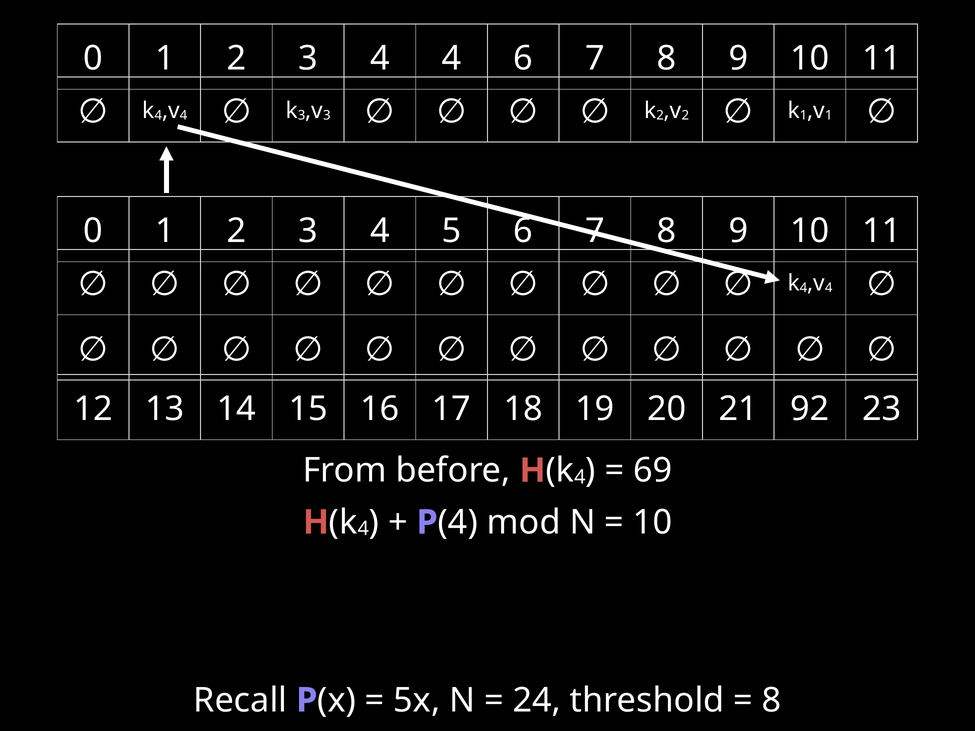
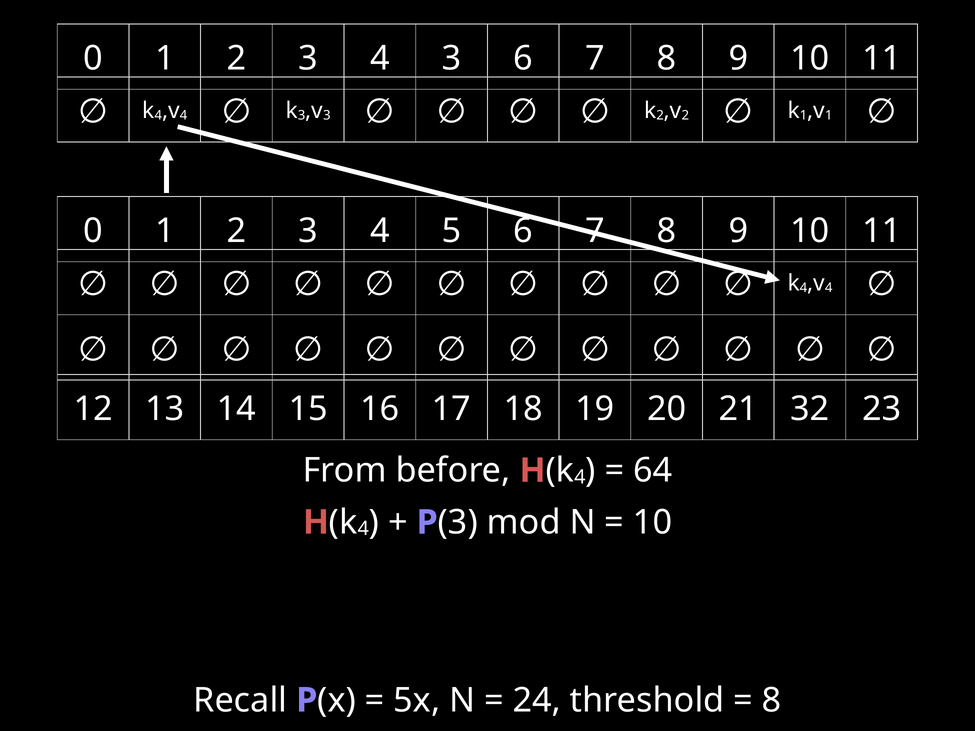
4 4: 4 -> 3 (452, 59)
92: 92 -> 32 (810, 409)
69: 69 -> 64 (653, 471)
4: 4 -> 3 (458, 523)
